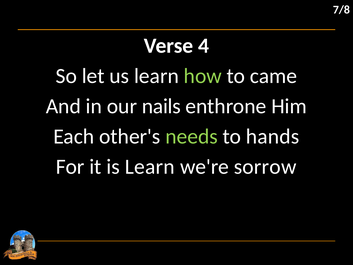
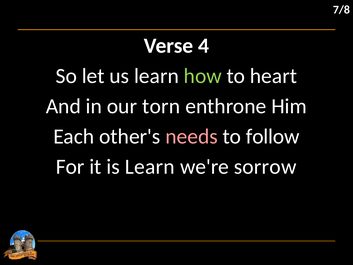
came: came -> heart (273, 76)
nails: nails -> torn (161, 106)
needs colour: light green -> pink (192, 136)
hands: hands -> follow (273, 136)
